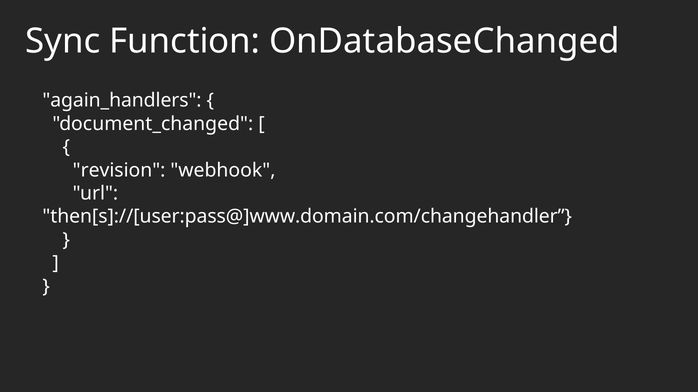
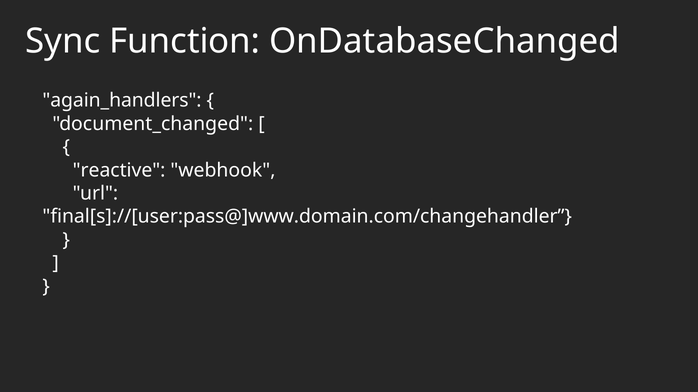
revision: revision -> reactive (119, 170)
then[s]://[user:pass@]www.domain.com/changehandler: then[s]://[user:pass@]www.domain.com/changehandler -> final[s]://[user:pass@]www.domain.com/changehandler (307, 217)
